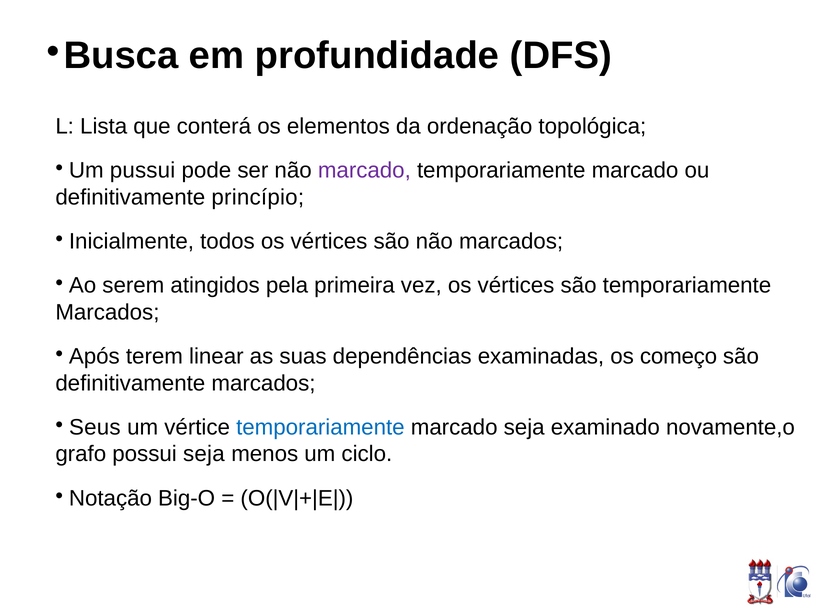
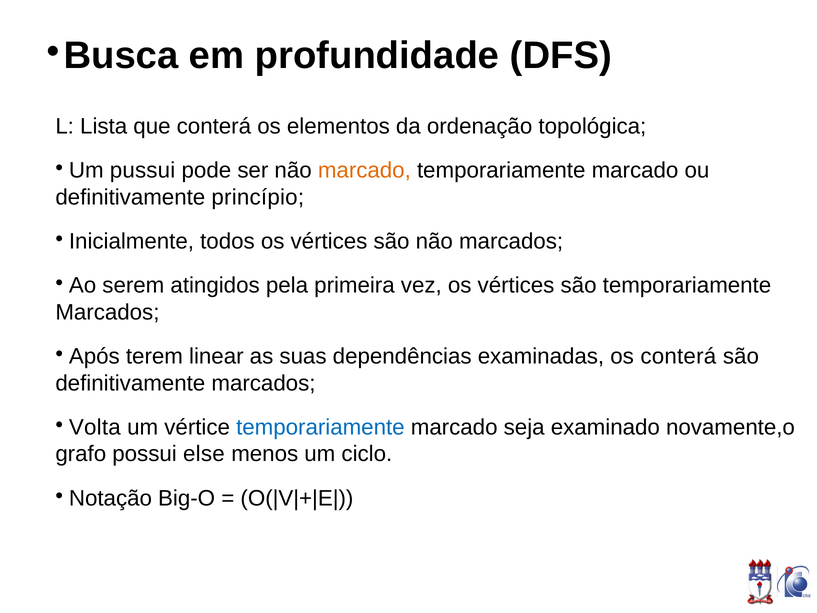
marcado colour: purple -> orange (364, 170)
os começo: começo -> conterá (678, 356)
Seus: Seus -> Volta (95, 427)
possui seja: seja -> else (204, 454)
